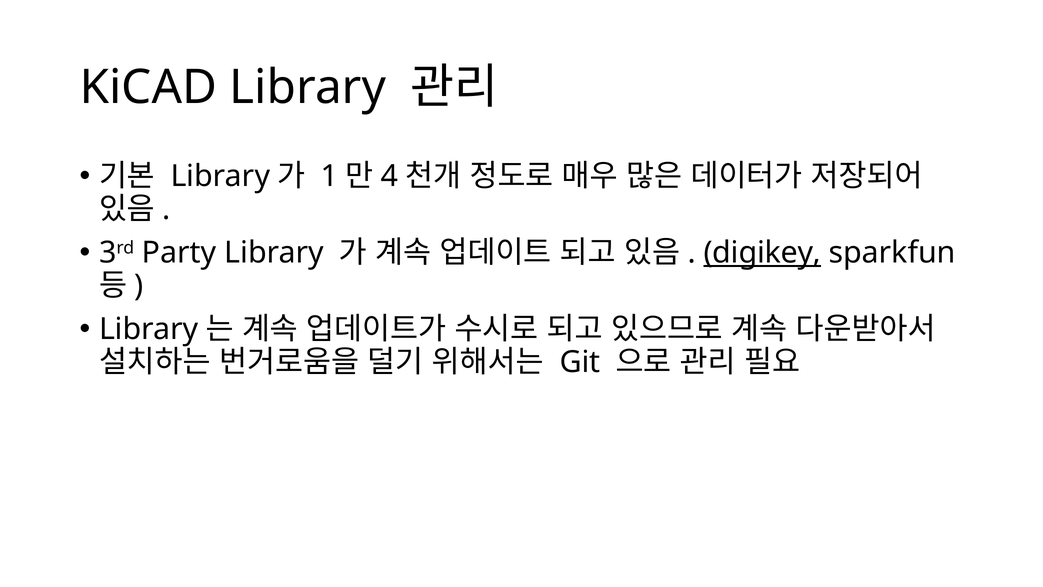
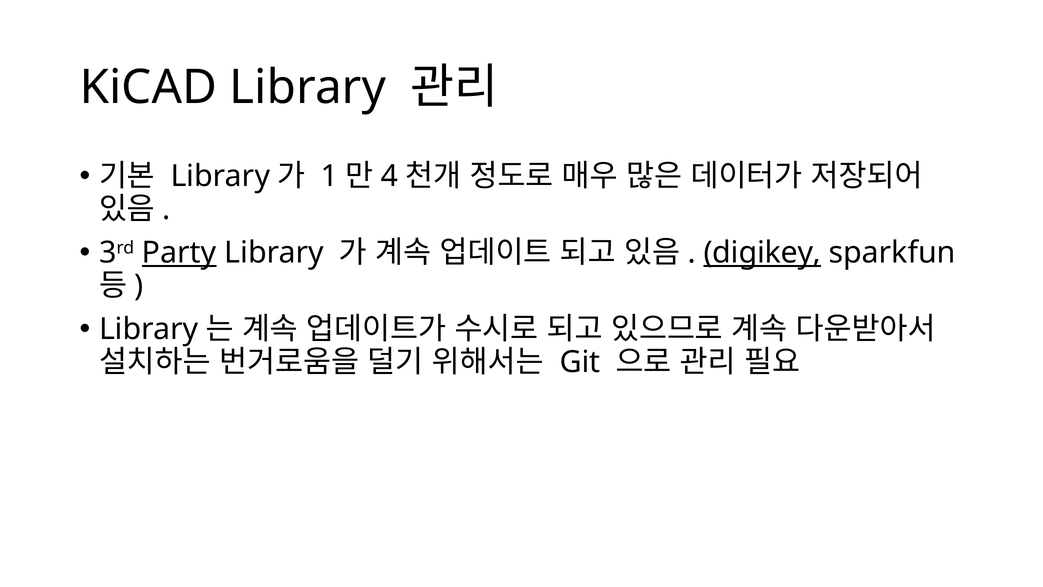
Party underline: none -> present (179, 253)
